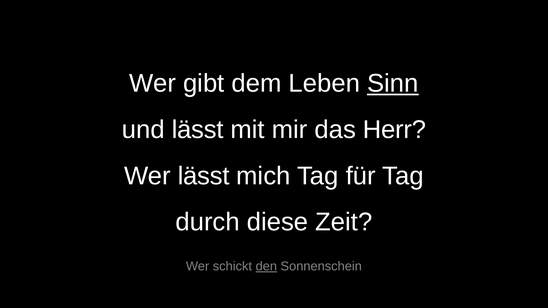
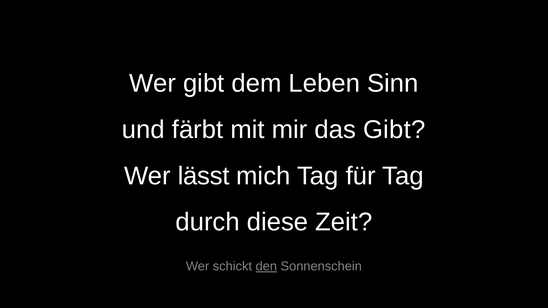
Sinn underline: present -> none (393, 84)
und lässt: lässt -> färbt (198, 130)
das Herr: Herr -> Gibt (394, 130)
